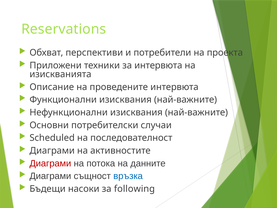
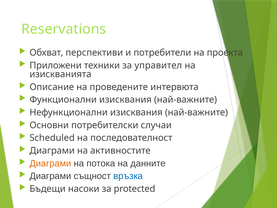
за интервюта: интервюта -> управител (158, 65)
Диаграми colour: red -> orange (50, 163)
following: following -> protected (135, 189)
